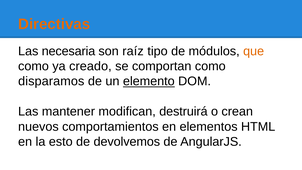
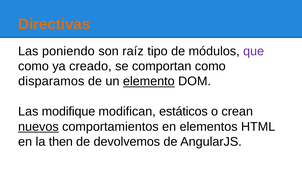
necesaria: necesaria -> poniendo (68, 51)
que colour: orange -> purple (254, 51)
mantener: mantener -> modifique (68, 111)
destruirá: destruirá -> estáticos (183, 111)
nuevos underline: none -> present (38, 127)
esto: esto -> then (61, 142)
